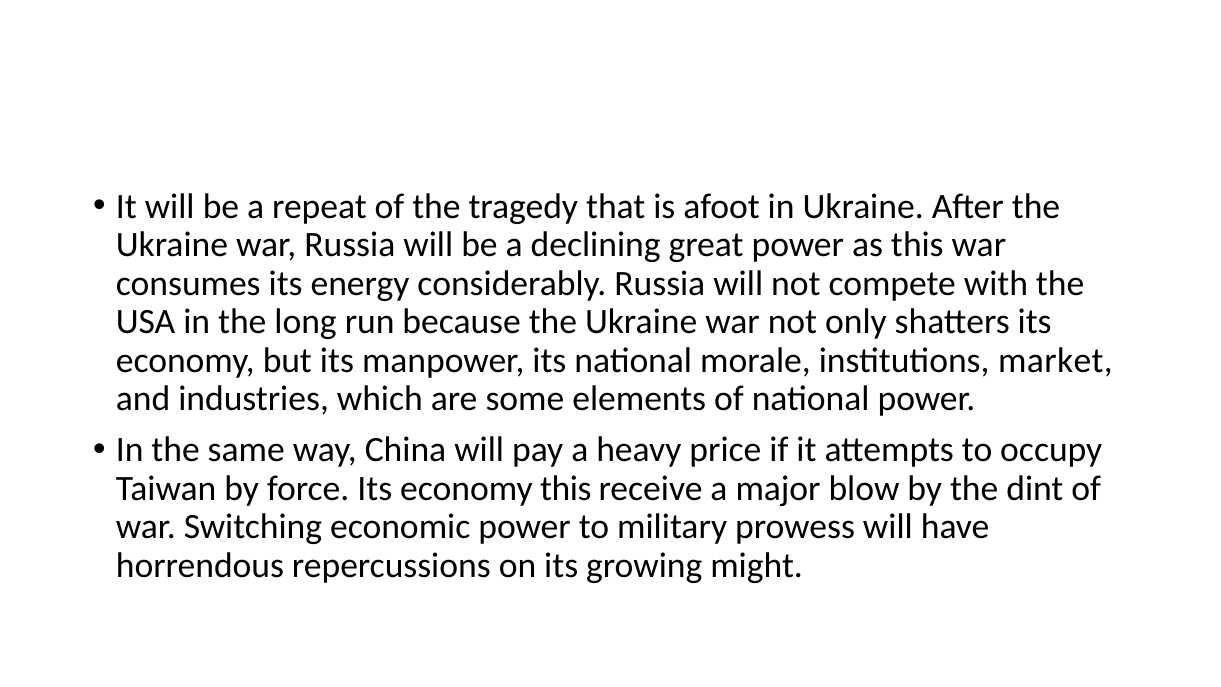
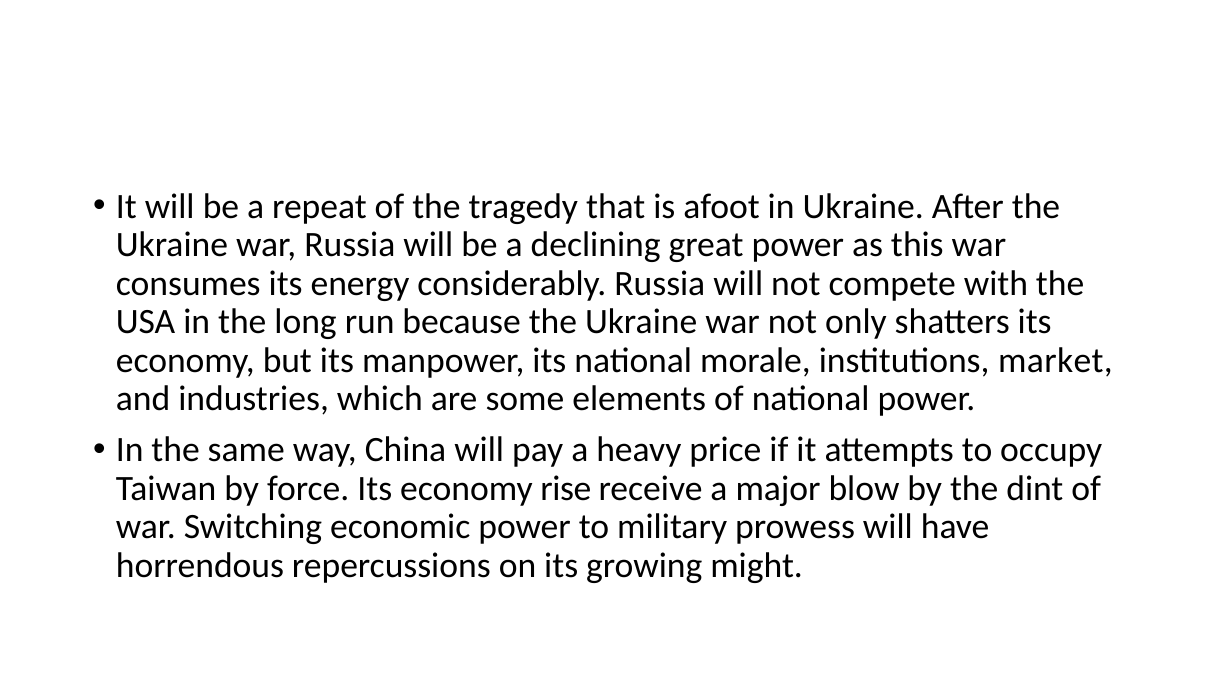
economy this: this -> rise (566, 488)
